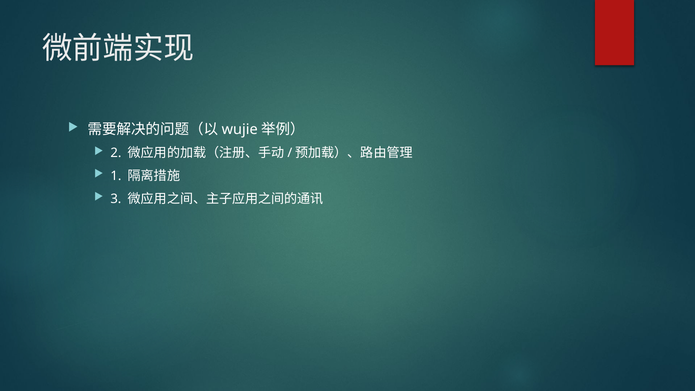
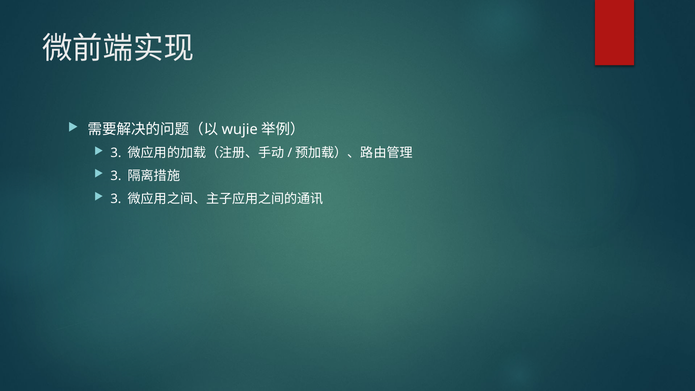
2: 2 -> 3 (116, 153)
1: 1 -> 3 (116, 176)
